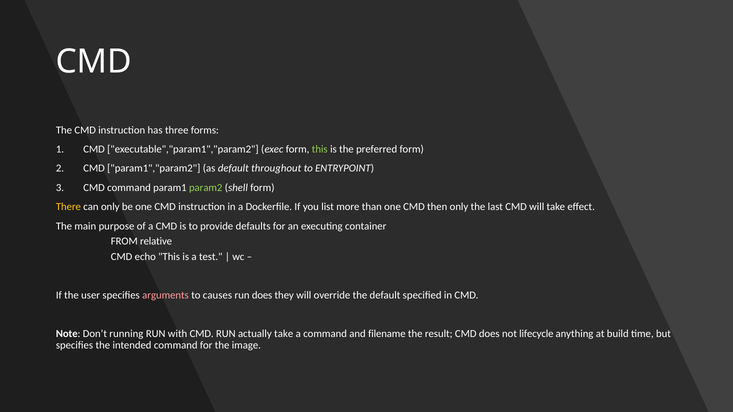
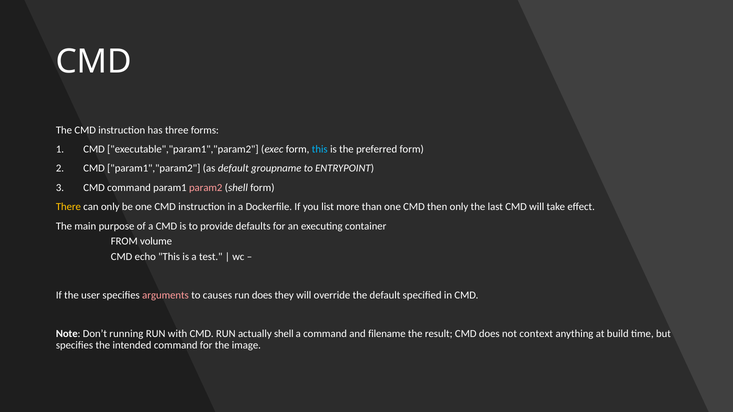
this colour: light green -> light blue (320, 149)
throughout: throughout -> groupname (276, 169)
param2 colour: light green -> pink (206, 188)
relative: relative -> volume (156, 242)
actually take: take -> shell (284, 334)
lifecycle: lifecycle -> context (536, 334)
